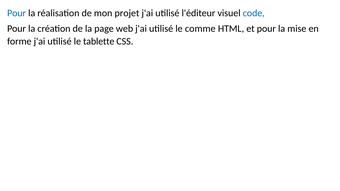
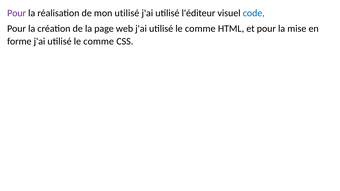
Pour colour: blue -> purple (17, 13)
mon projet: projet -> utilisé (127, 13)
tablette: tablette -> comme (99, 41)
